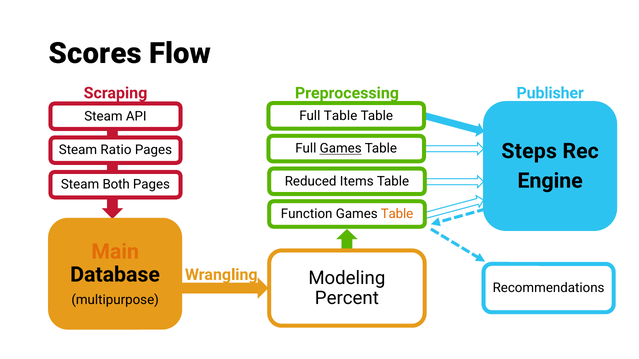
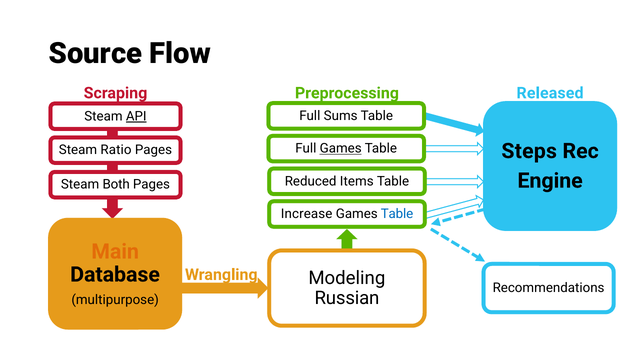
Scores: Scores -> Source (95, 54)
Publisher: Publisher -> Released (550, 93)
Full Table: Table -> Sums (341, 116)
API underline: none -> present (136, 116)
Function: Function -> Increase (307, 214)
Table colour: orange -> blue (397, 214)
Percent: Percent -> Russian (347, 298)
